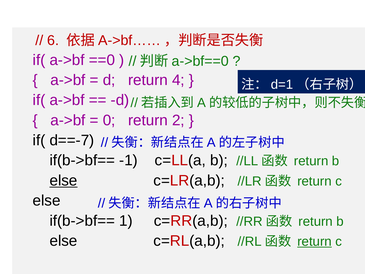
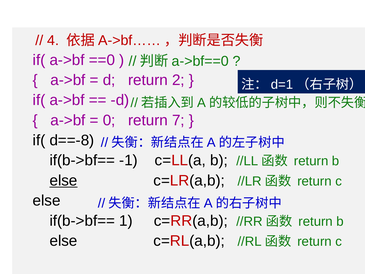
6: 6 -> 4 (53, 40)
4: 4 -> 2 (178, 80)
2: 2 -> 7 (178, 120)
d==-7: d==-7 -> d==-8 (72, 140)
return underline: present -> none (315, 241)
